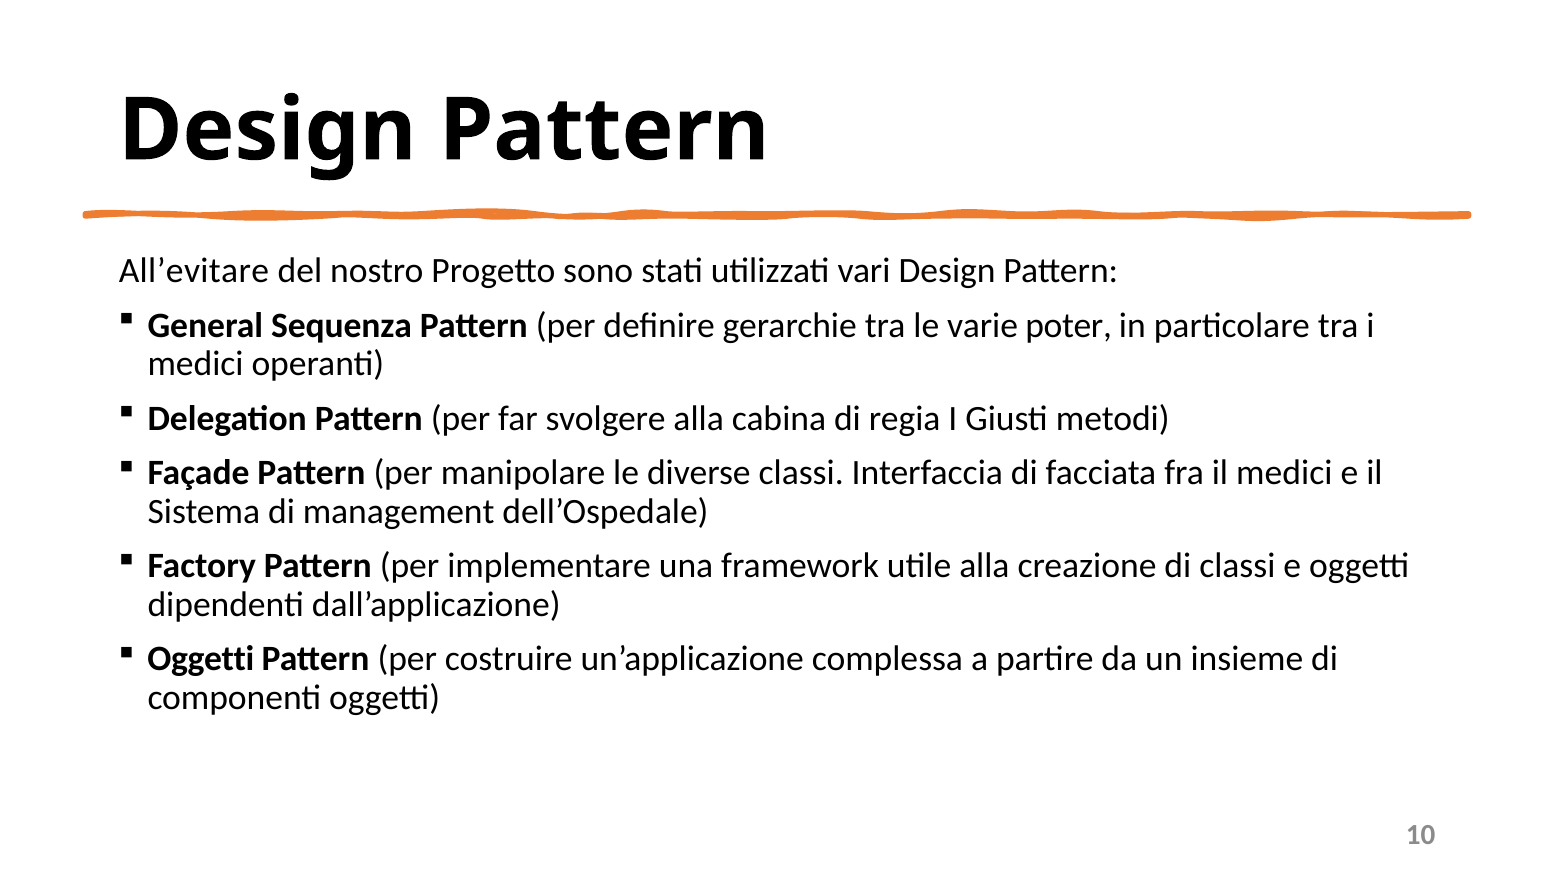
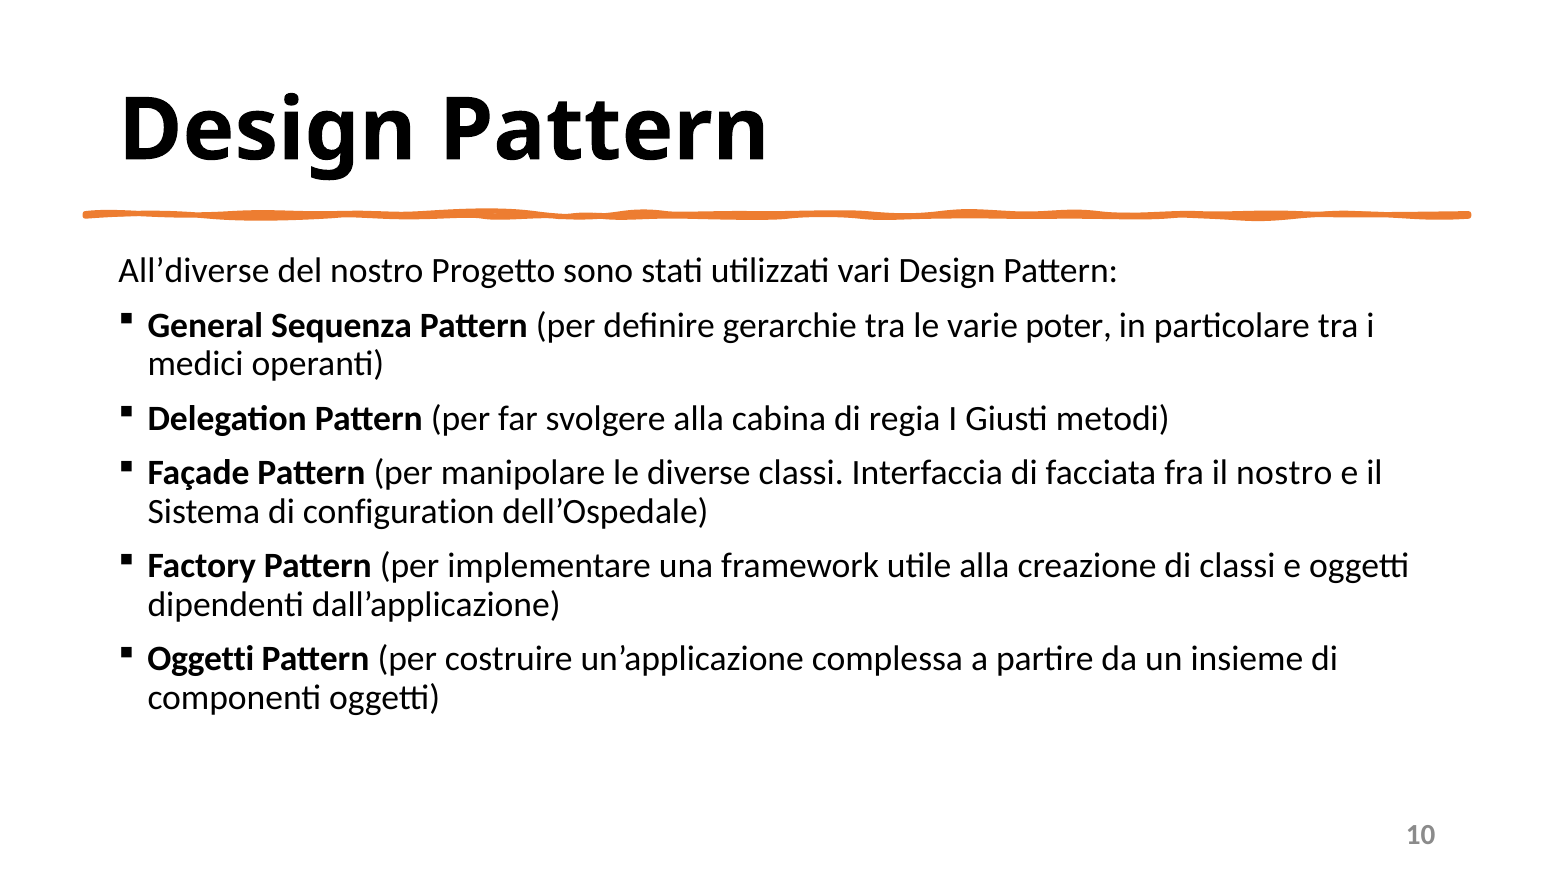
All’evitare: All’evitare -> All’diverse (194, 271)
il medici: medici -> nostro (1284, 473)
management: management -> configuration (399, 511)
